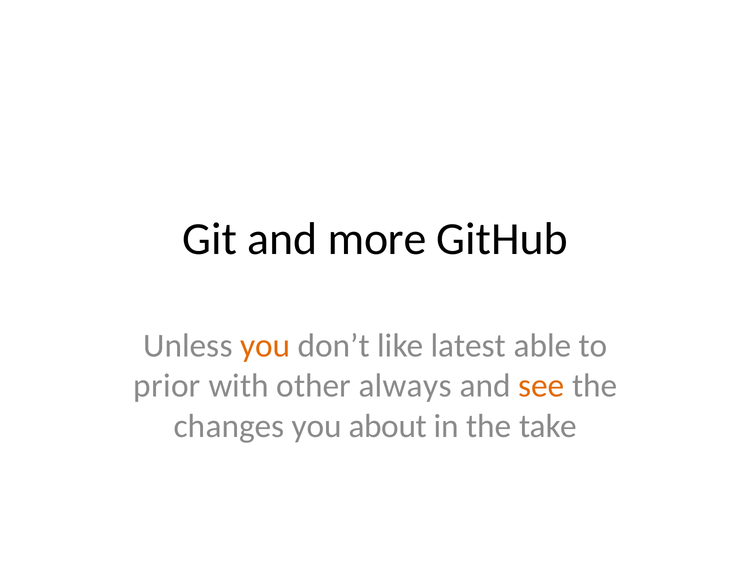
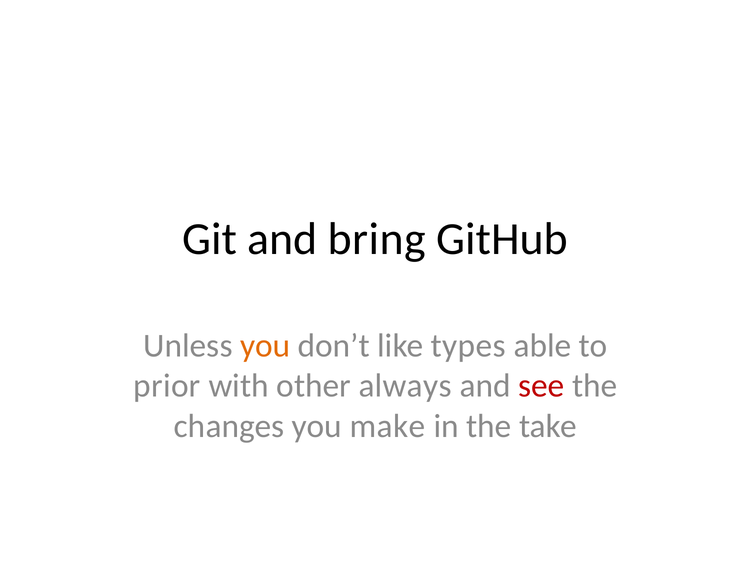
more: more -> bring (377, 239)
latest: latest -> types (468, 345)
see colour: orange -> red (541, 385)
about: about -> make (387, 426)
